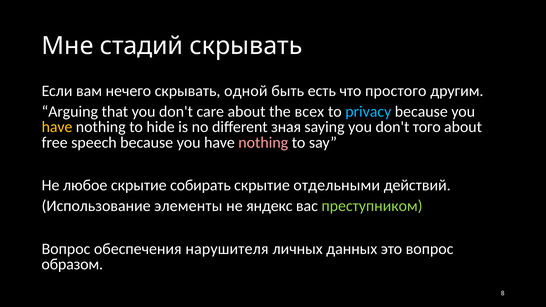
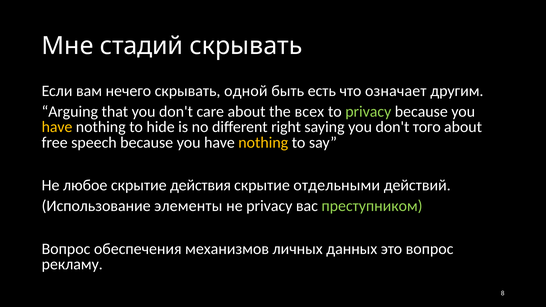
простого: простого -> означает (396, 91)
privacy colour: light blue -> light green (368, 112)
зная: зная -> right (286, 127)
nothing colour: pink -> yellow (263, 143)
собирать: собирать -> действия (200, 185)
не яндекс: яндекс -> privacy (269, 206)
нарушителя: нарушителя -> механизмов (227, 249)
образом: образом -> рекламу (72, 264)
